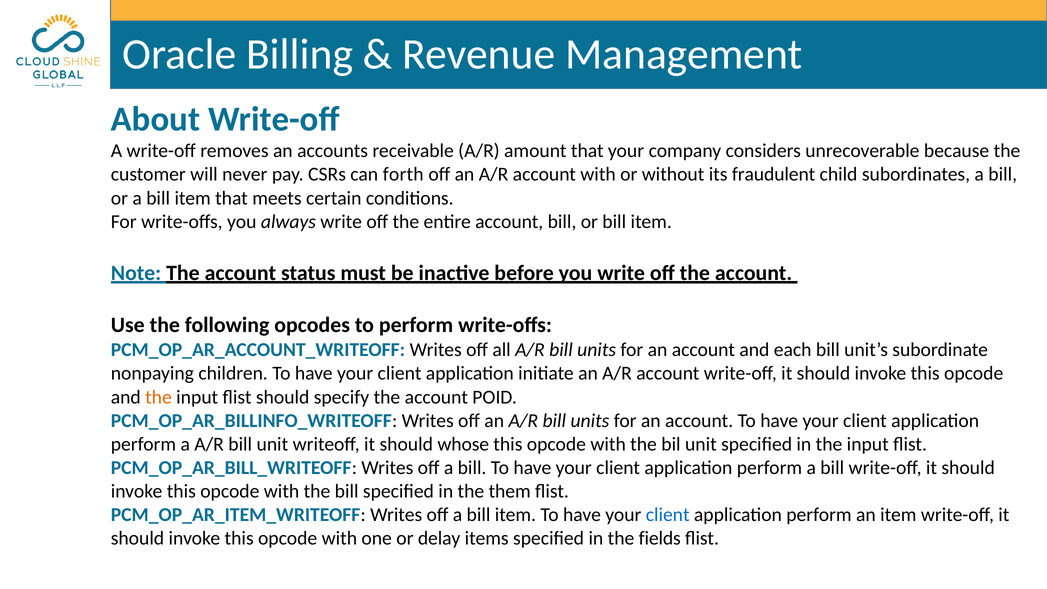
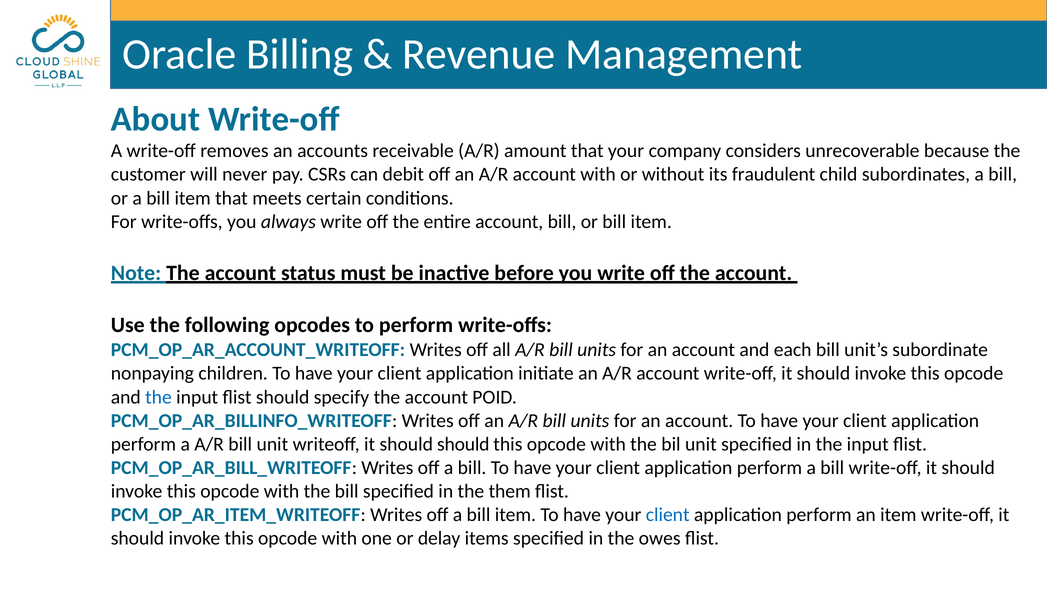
forth: forth -> debit (403, 174)
the colour: orange -> blue (158, 397)
should whose: whose -> should (463, 444)
fields: fields -> owes (660, 538)
